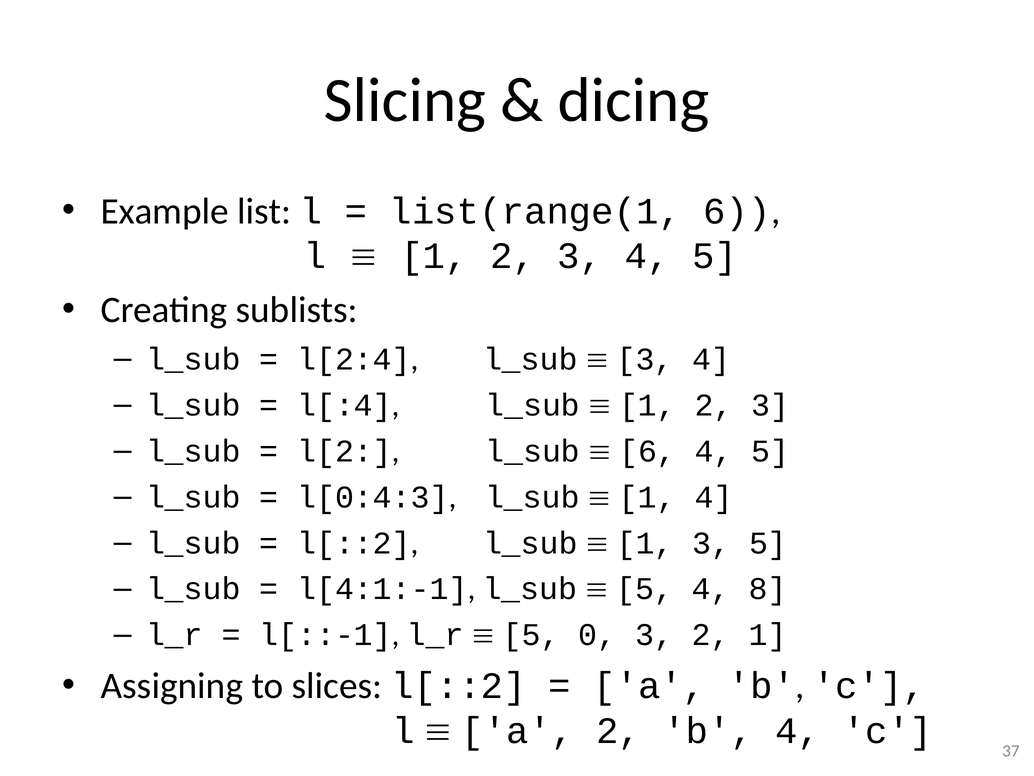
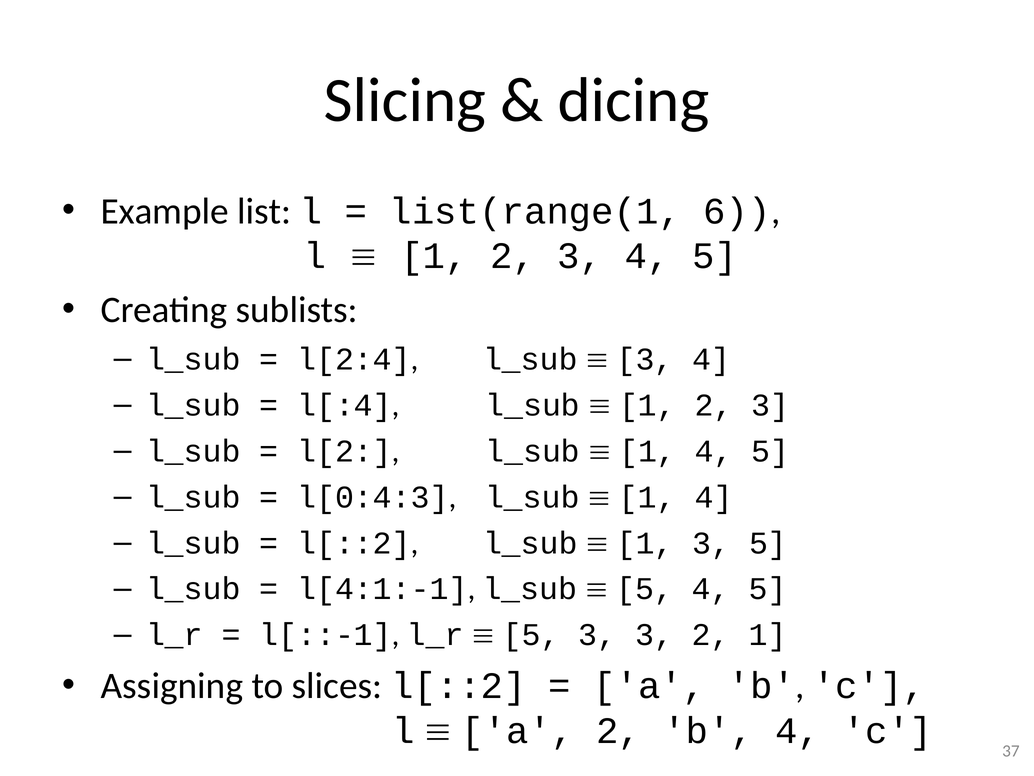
6: 6 -> 1 (648, 451)
5 4 8: 8 -> 5 (768, 589)
5 0: 0 -> 3 (597, 635)
